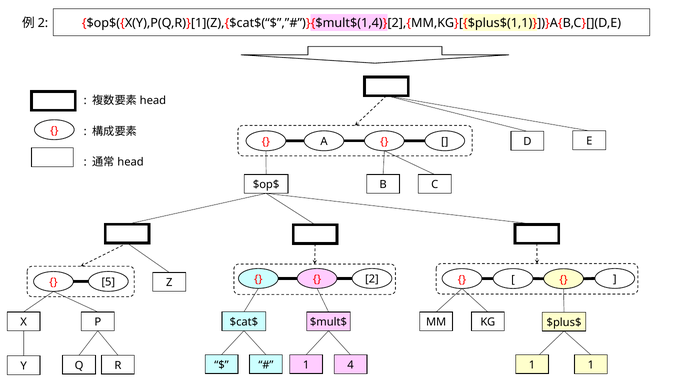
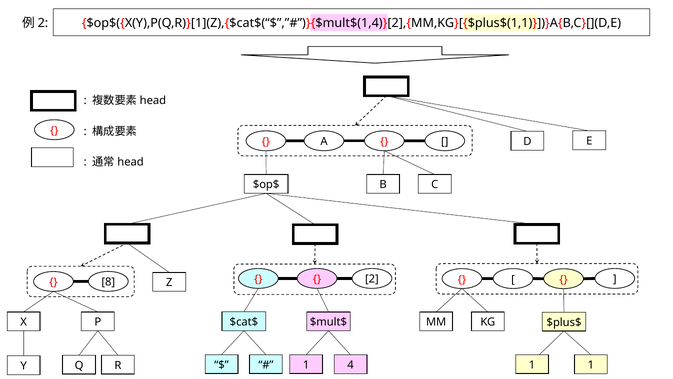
5: 5 -> 8 (108, 282)
